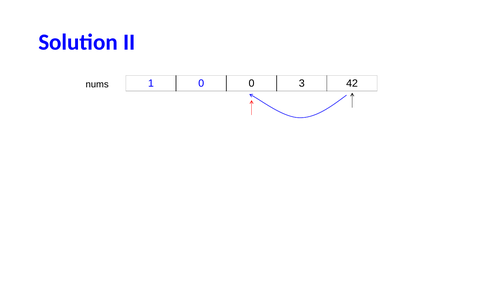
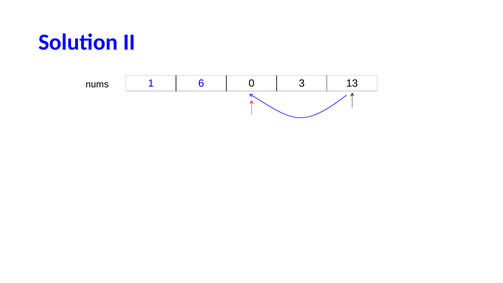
1 0: 0 -> 6 (201, 83)
42: 42 -> 13 (352, 83)
